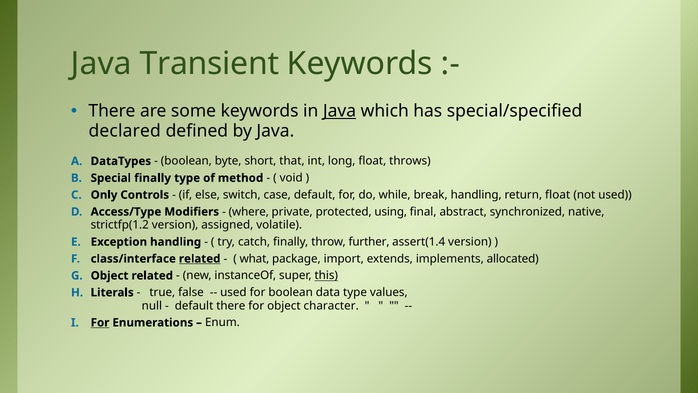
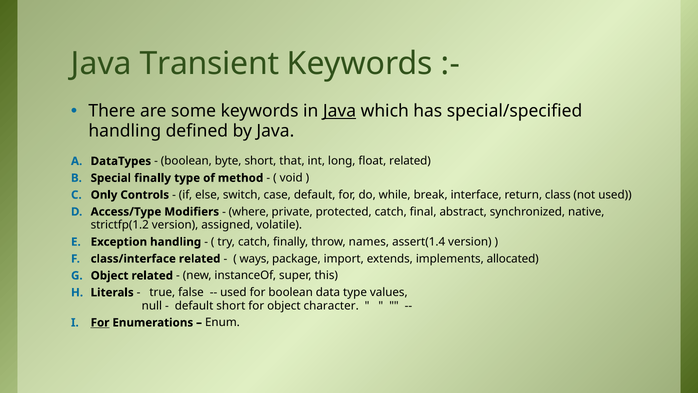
declared: declared -> handling (125, 131)
float throws: throws -> related (410, 161)
break handling: handling -> interface (476, 195)
return float: float -> class (558, 195)
protected using: using -> catch (391, 212)
further: further -> names (369, 242)
related underline: present -> none (200, 259)
what: what -> ways (254, 259)
this underline: present -> none (326, 275)
default there: there -> short (231, 306)
